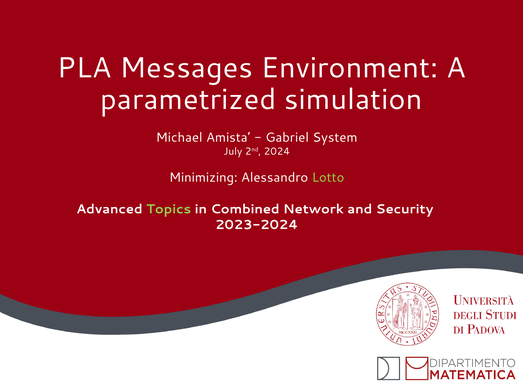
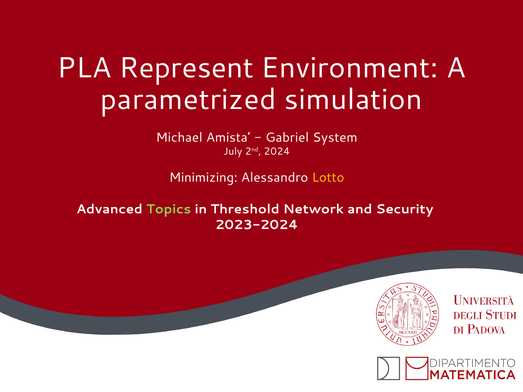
Messages: Messages -> Represent (186, 68)
Lotto colour: light green -> yellow (328, 178)
Combined: Combined -> Threshold (245, 209)
